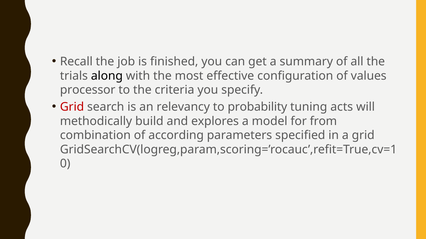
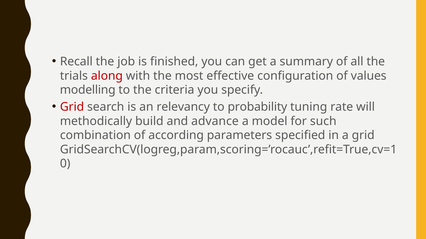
along colour: black -> red (107, 76)
processor: processor -> modelling (88, 90)
acts: acts -> rate (342, 107)
explores: explores -> advance (215, 121)
from: from -> such (323, 121)
